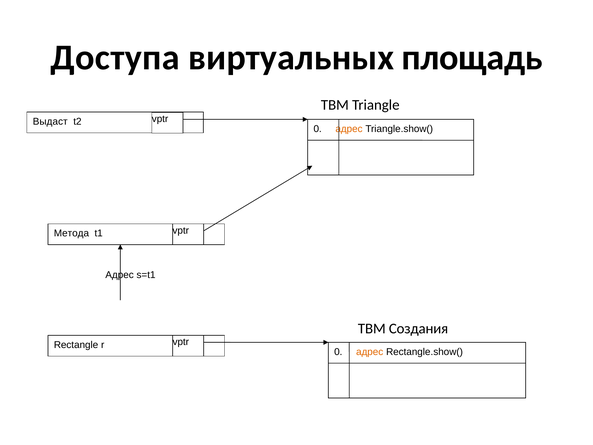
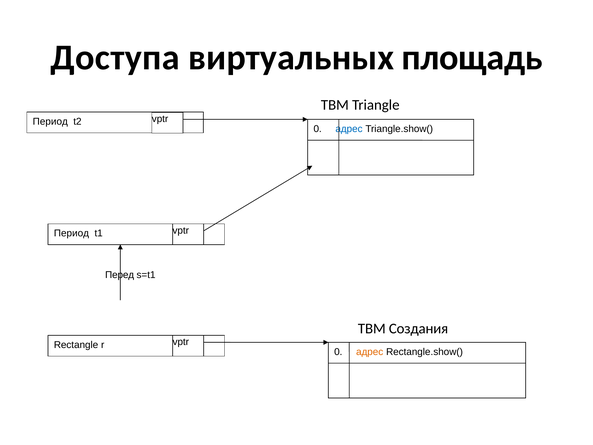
Выдаст: Выдаст -> Период (50, 122)
адрес colour: orange -> blue (349, 129)
Метода: Метода -> Период (71, 233)
Адрес: Адрес -> Перед (120, 275)
